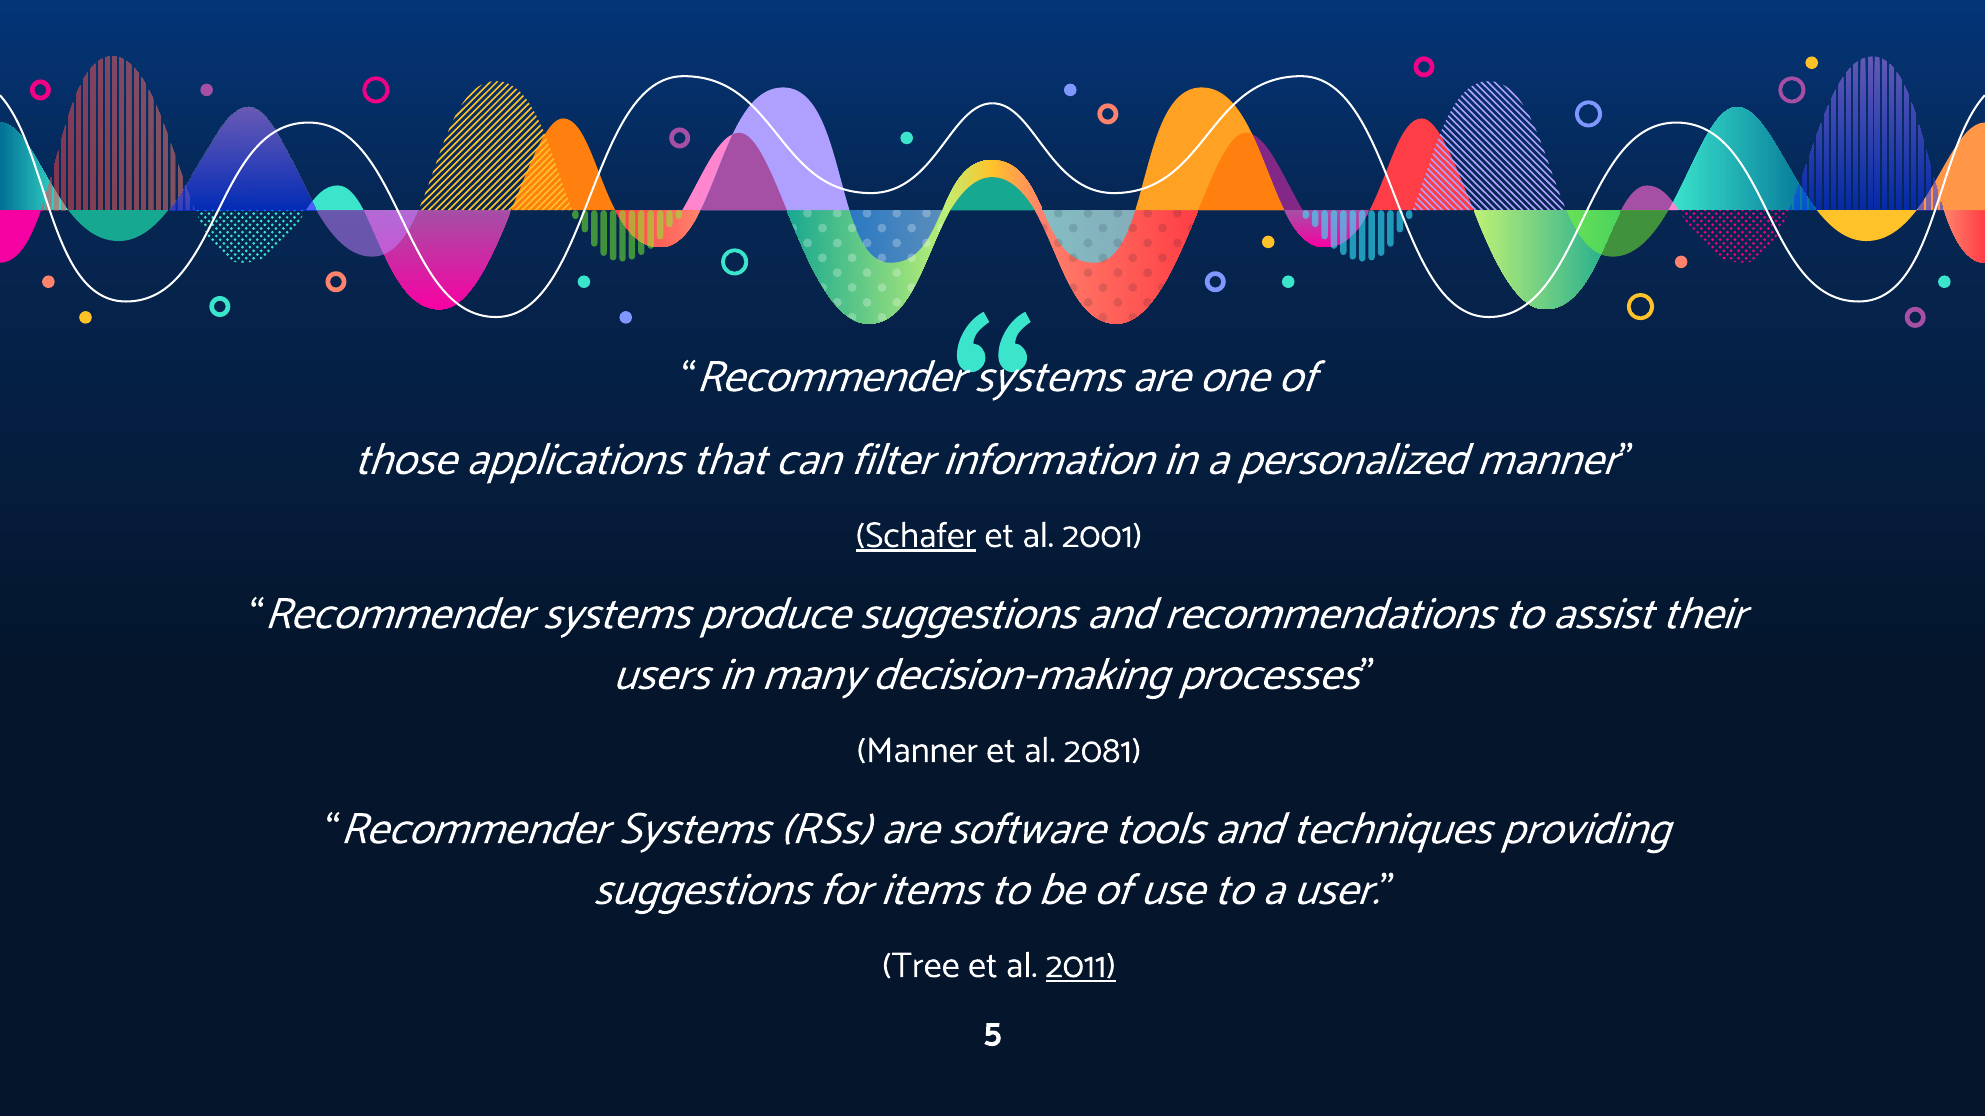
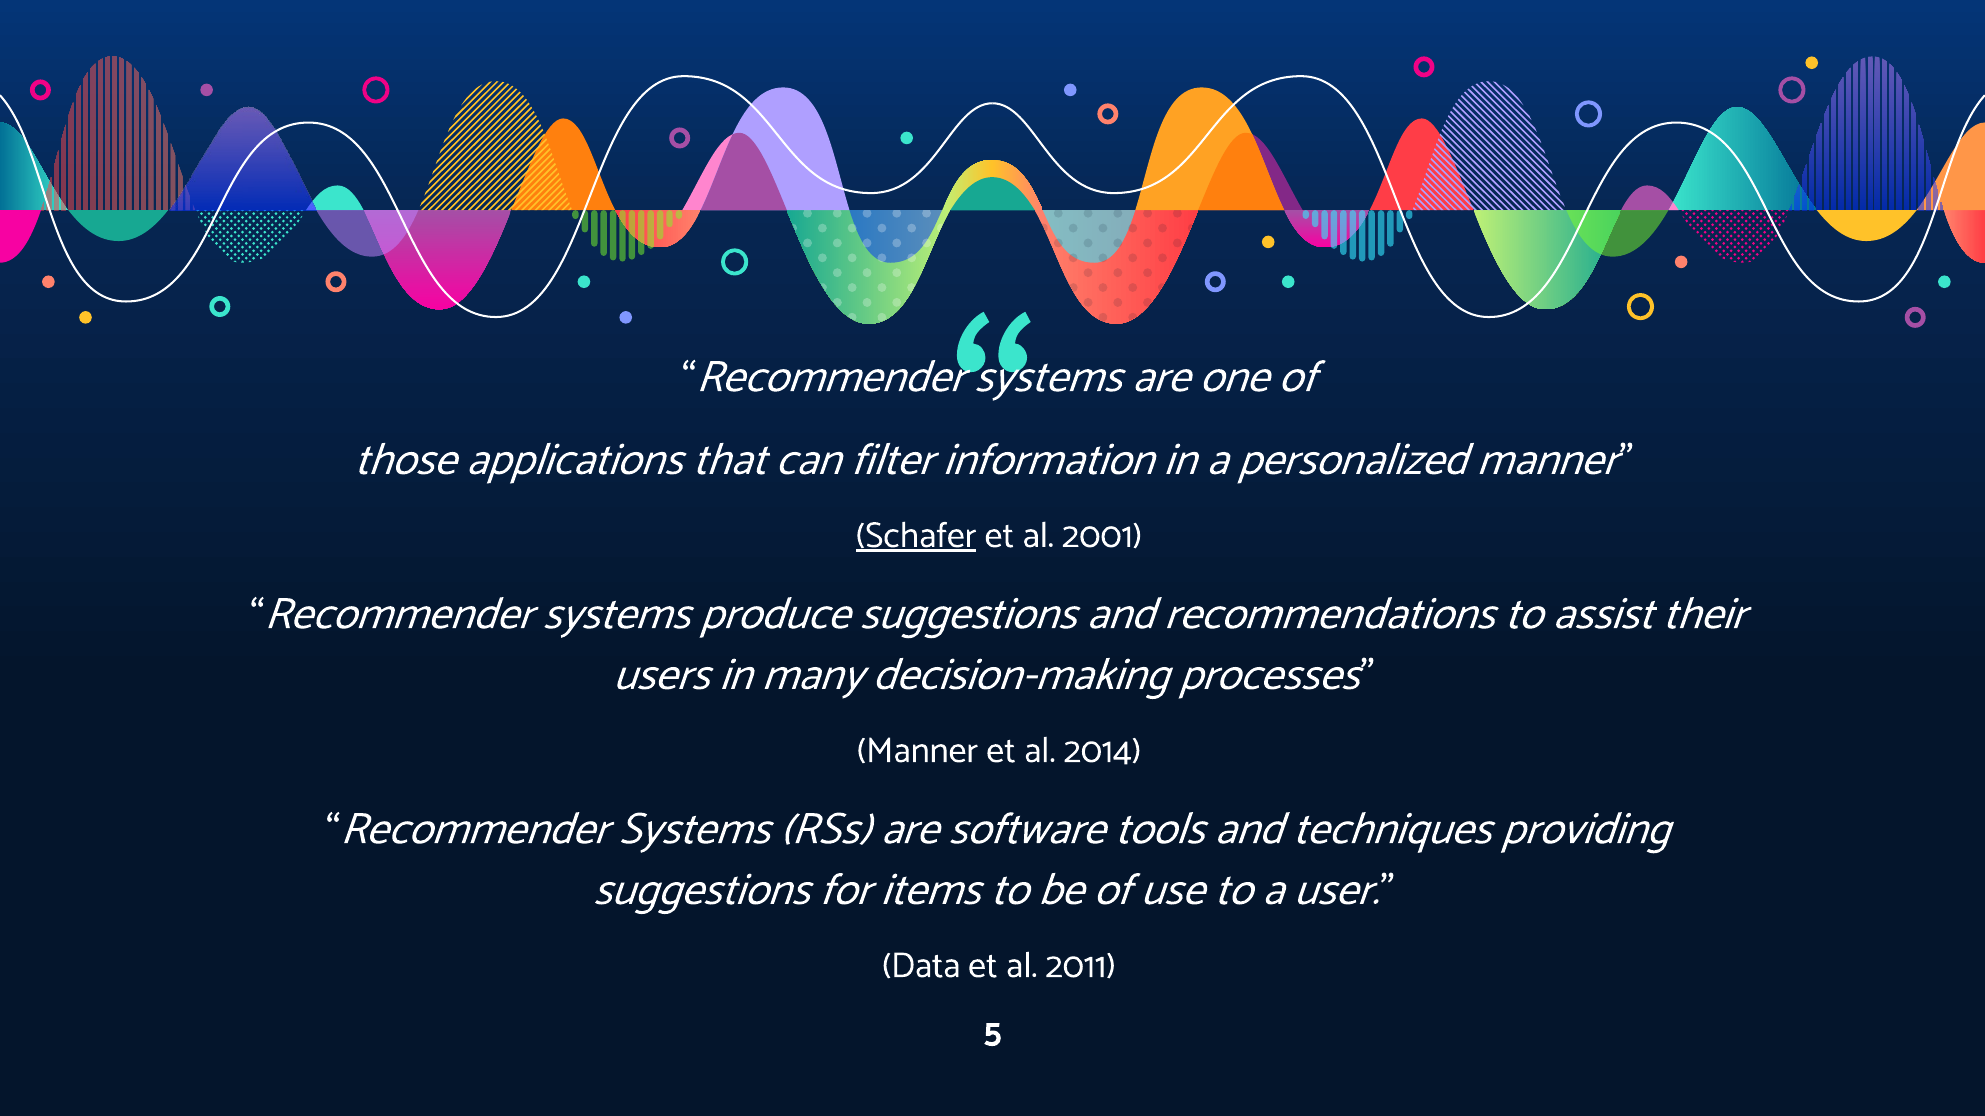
2081: 2081 -> 2014 (1102, 751)
Tree: Tree -> Data (921, 966)
2011 underline: present -> none (1081, 966)
